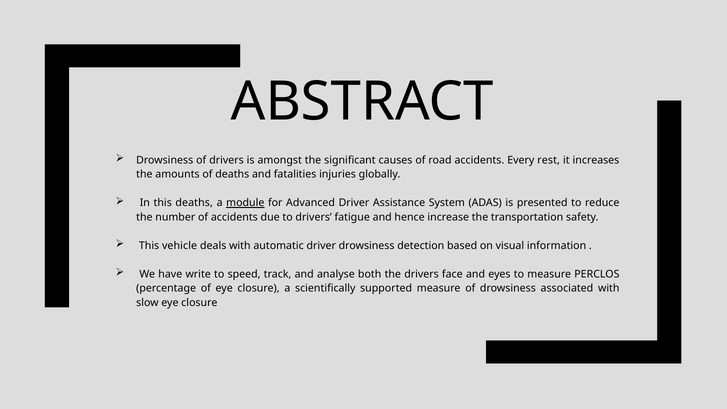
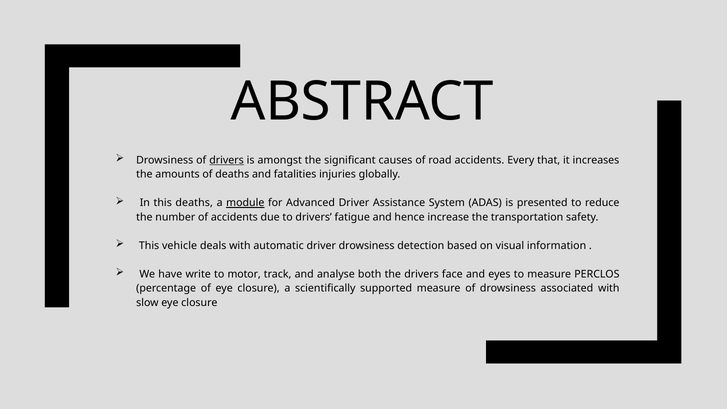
drivers underline: none -> present (227, 160)
rest: rest -> that (549, 160)
speed: speed -> motor (244, 274)
